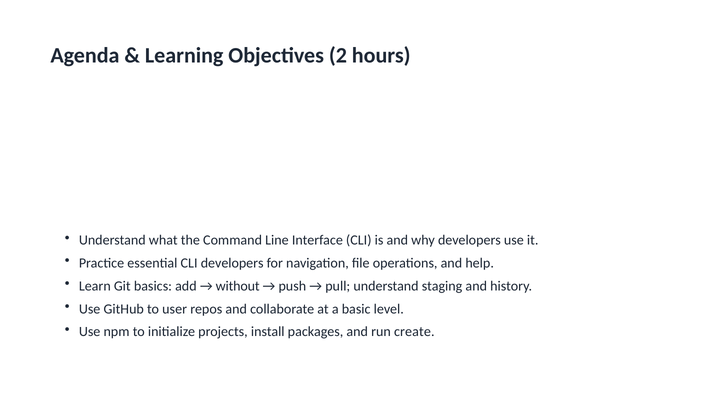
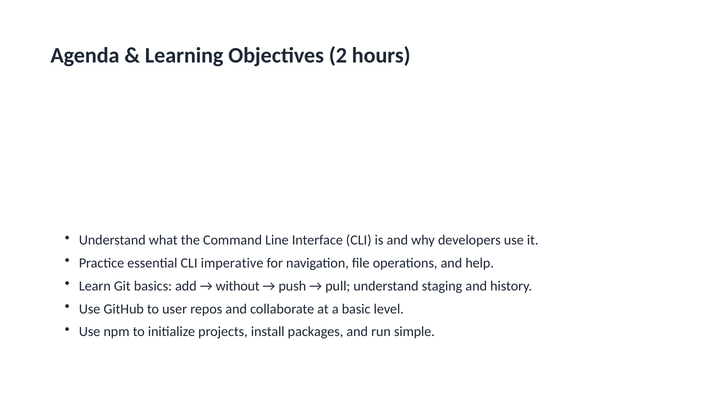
CLI developers: developers -> imperative (232, 263)
create: create -> simple (414, 332)
